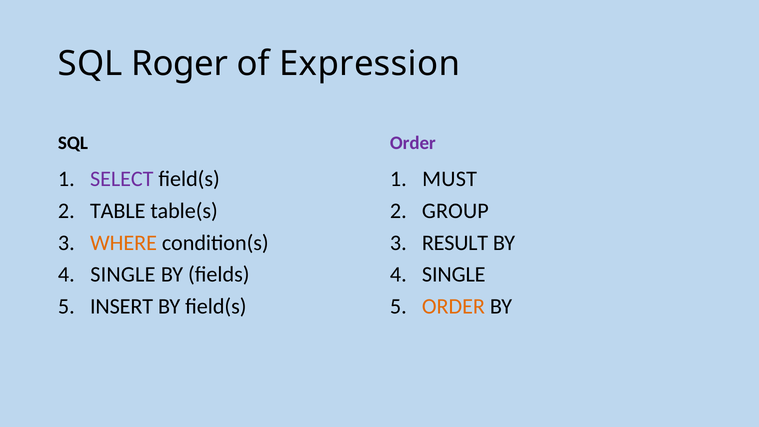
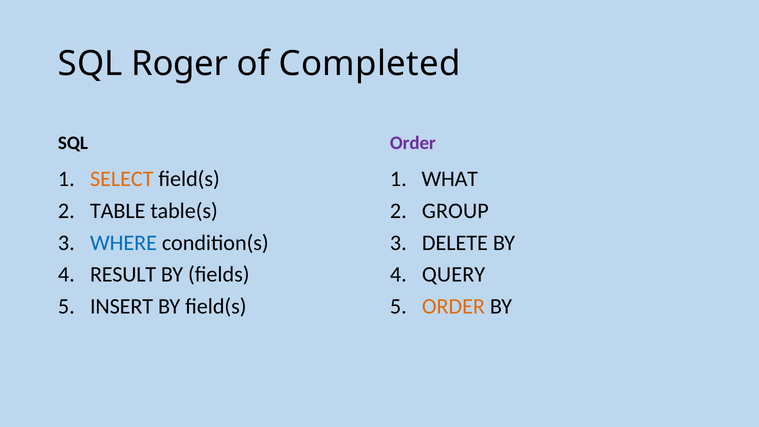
Expression: Expression -> Completed (370, 64)
SELECT colour: purple -> orange (122, 179)
MUST: MUST -> WHAT (450, 179)
WHERE colour: orange -> blue (124, 243)
RESULT: RESULT -> DELETE (455, 243)
SINGLE: SINGLE -> RESULT (123, 275)
SINGLE: SINGLE -> QUERY (454, 275)
